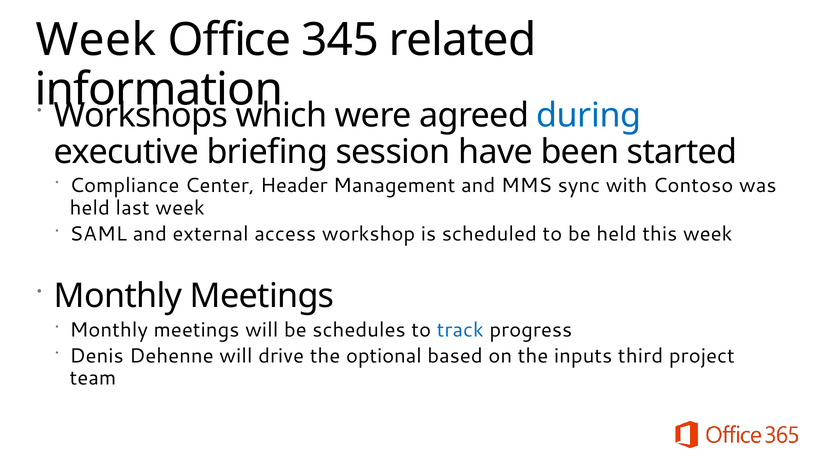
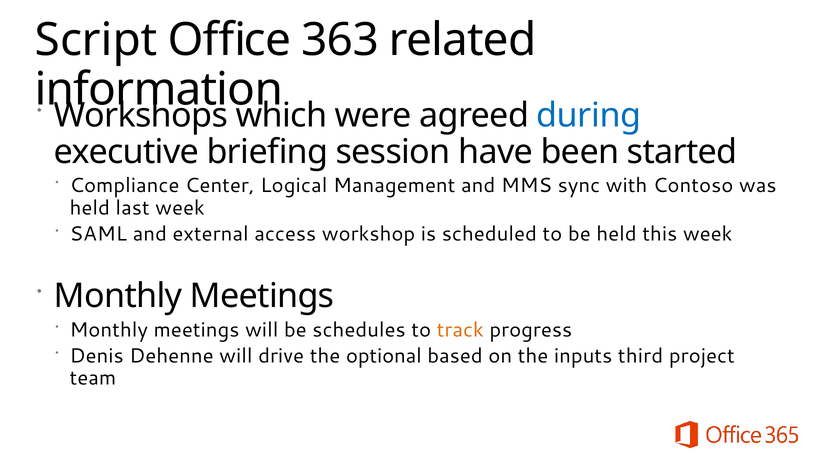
Week: Week -> Script (96, 40)
345: 345 -> 363 (340, 40)
Header: Header -> Logical (294, 186)
track colour: blue -> orange (460, 330)
